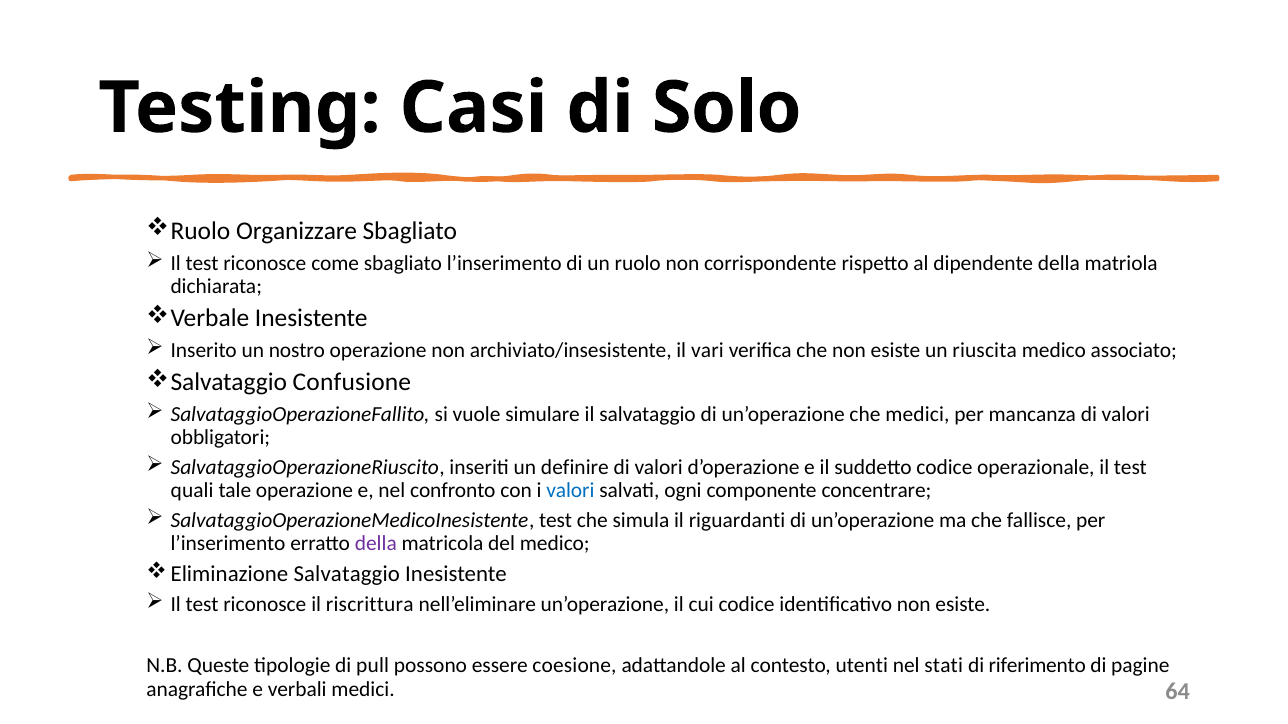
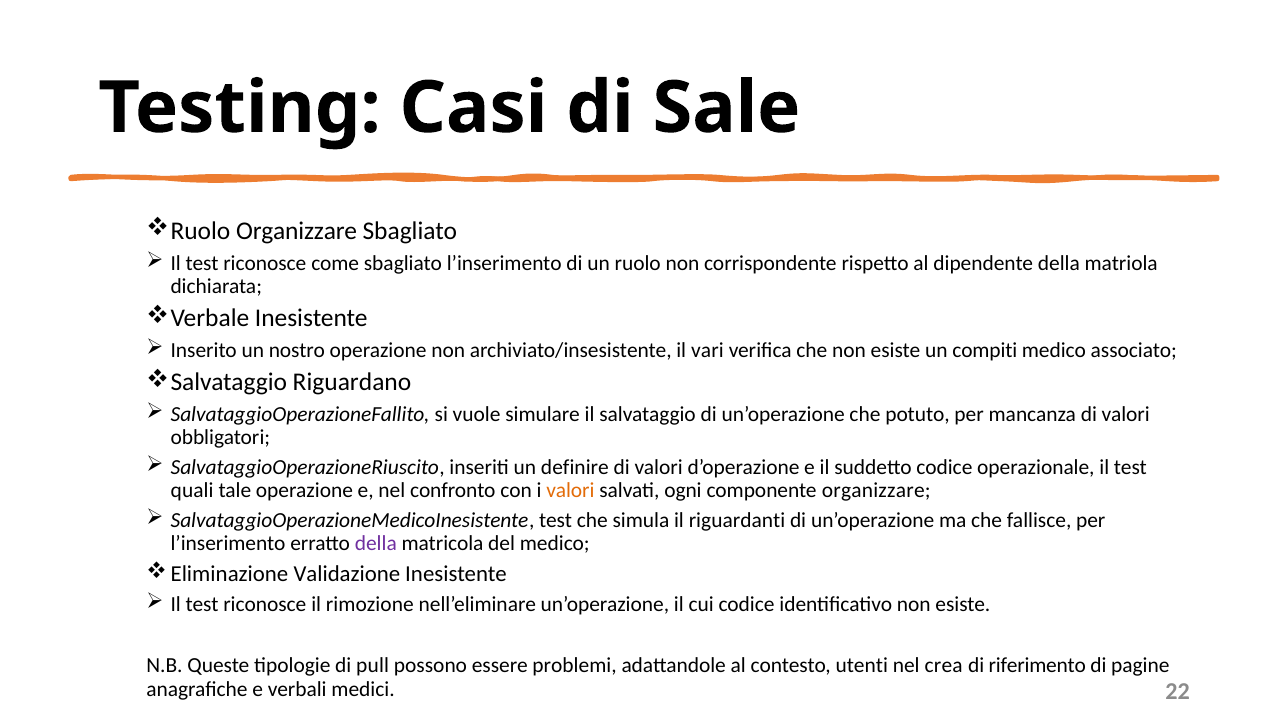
Solo: Solo -> Sale (726, 108)
riuscita: riuscita -> compiti (985, 351)
Confusione: Confusione -> Riguardano (352, 383)
che medici: medici -> potuto (918, 415)
valori colour: blue -> orange (570, 491)
componente concentrare: concentrare -> organizzare (876, 491)
Salvataggio: Salvataggio -> Validazione (347, 575)
riscrittura: riscrittura -> rimozione (370, 605)
coesione: coesione -> problemi (575, 666)
stati: stati -> crea (944, 666)
64: 64 -> 22 (1178, 692)
